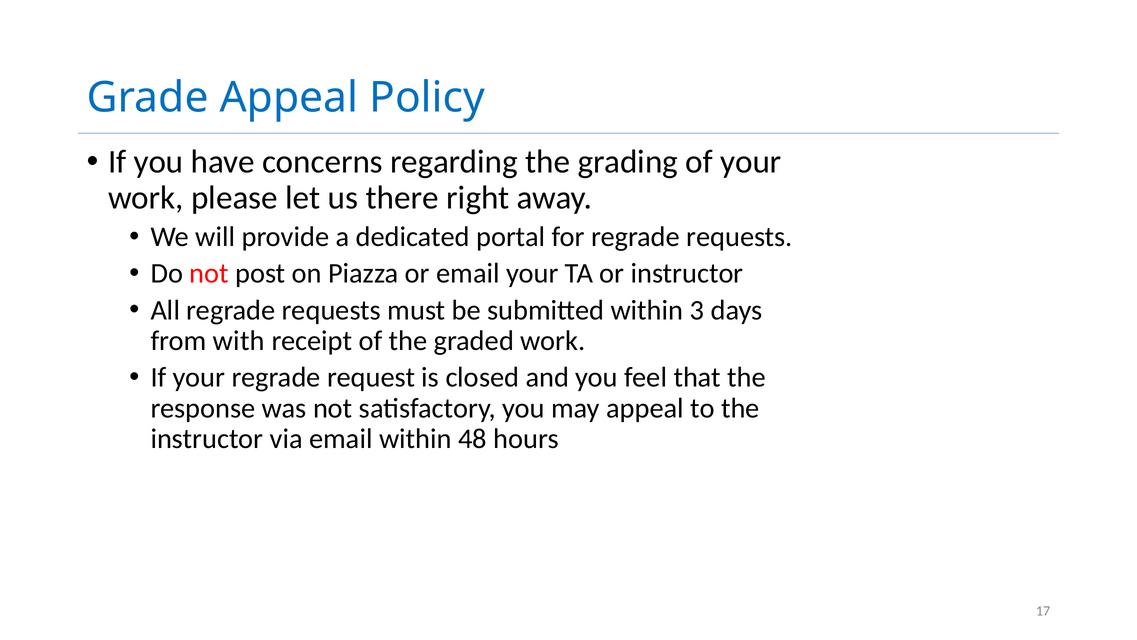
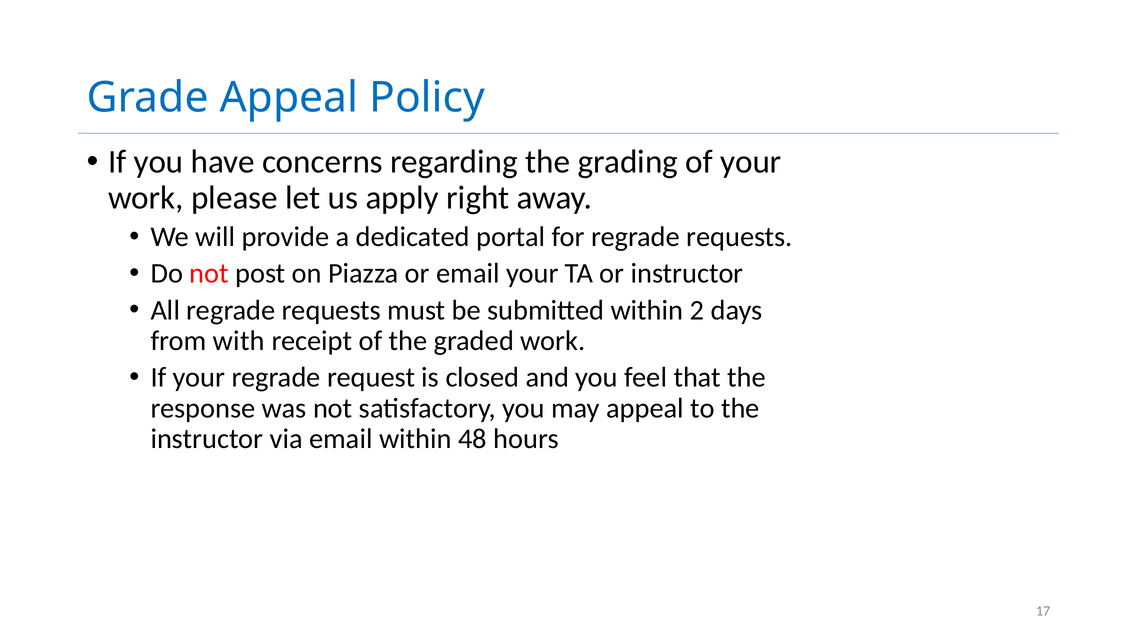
there: there -> apply (402, 198)
3: 3 -> 2 (697, 310)
